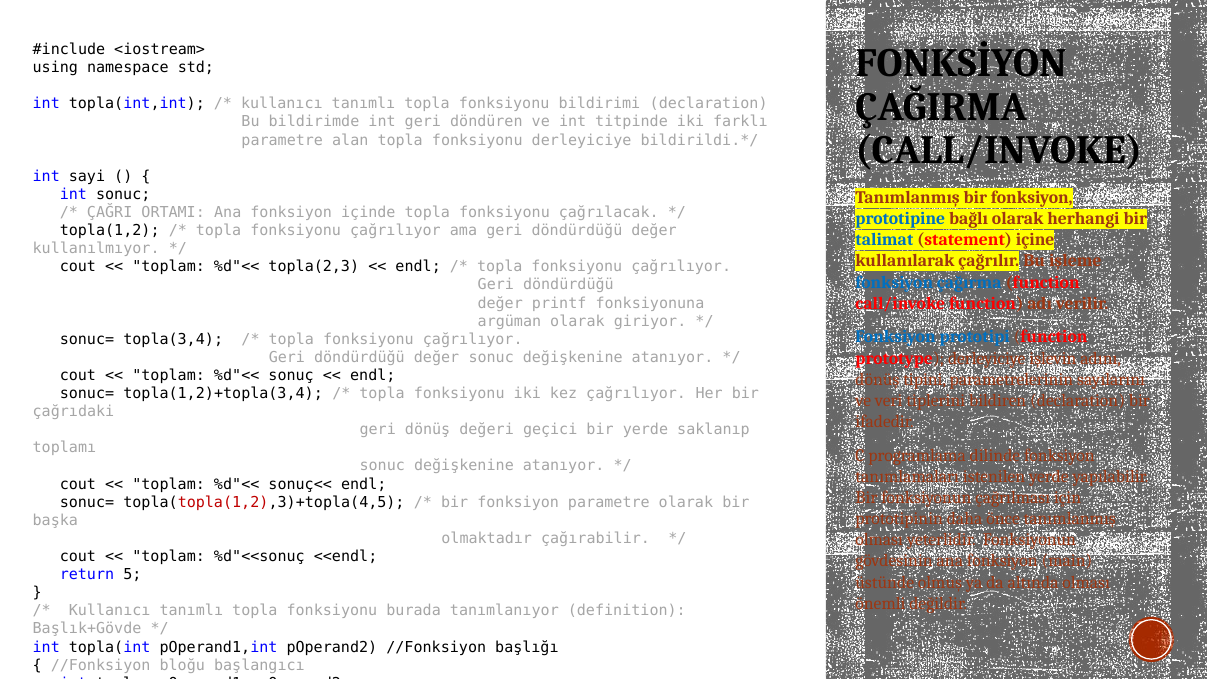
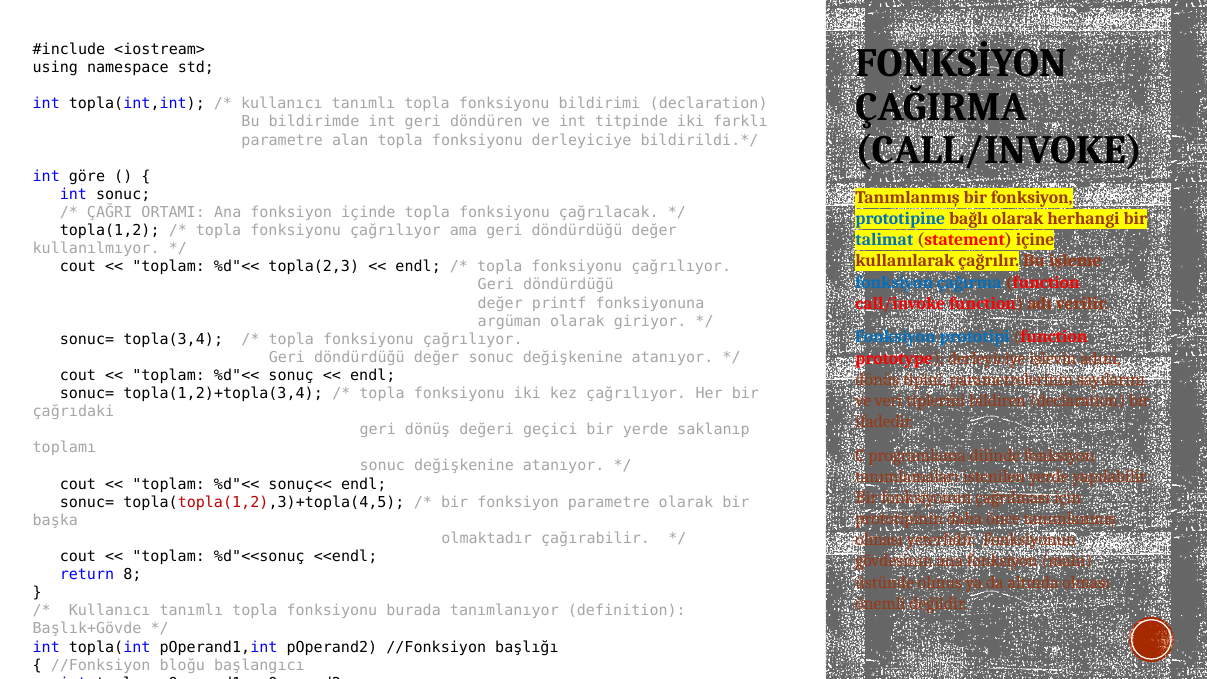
sayi: sayi -> göre (87, 176)
5: 5 -> 8 (132, 575)
